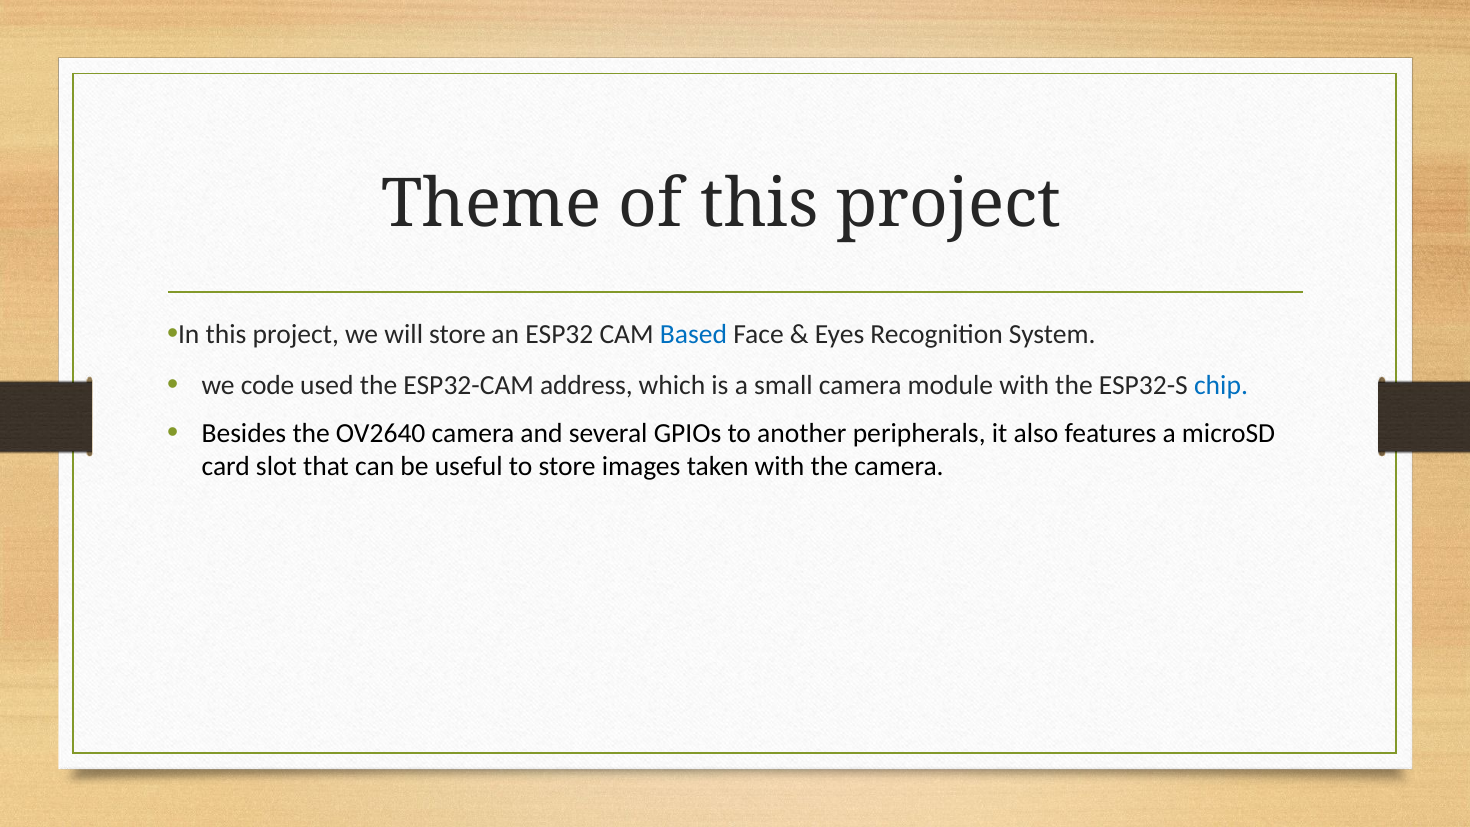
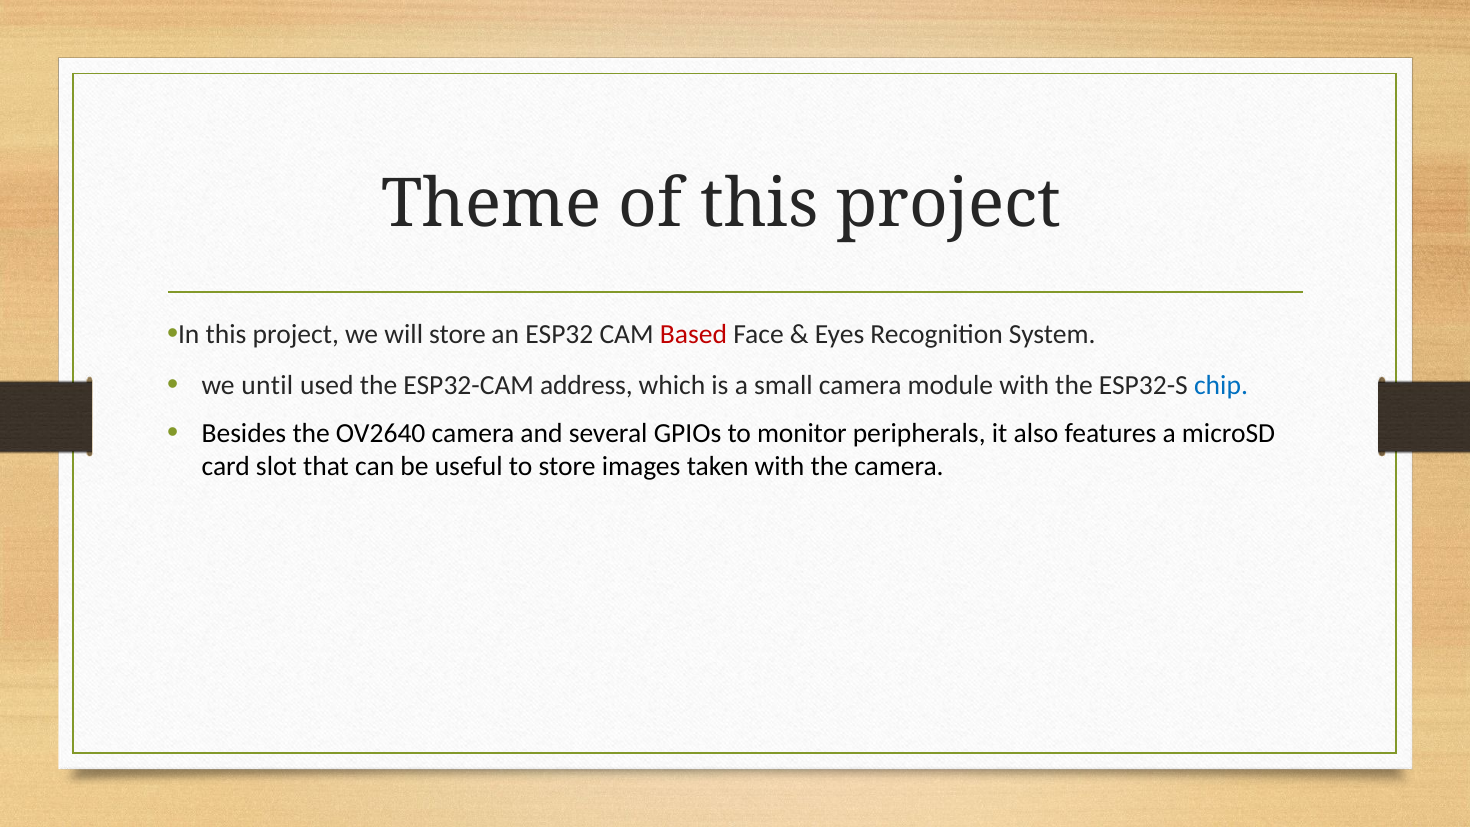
Based colour: blue -> red (693, 335)
code: code -> until (267, 385)
another: another -> monitor (802, 433)
